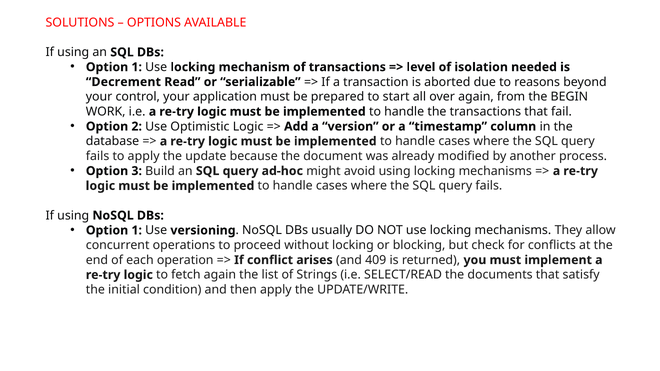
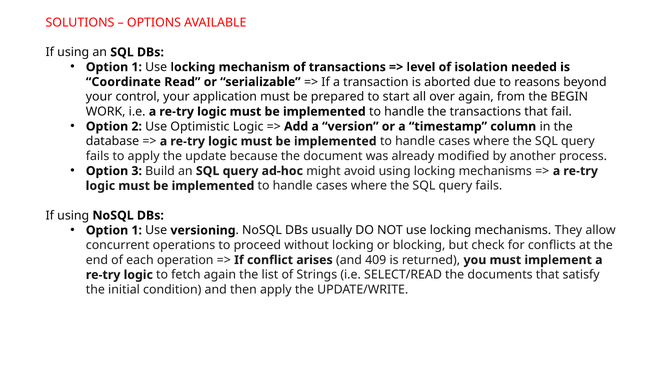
Decrement: Decrement -> Coordinate (123, 82)
